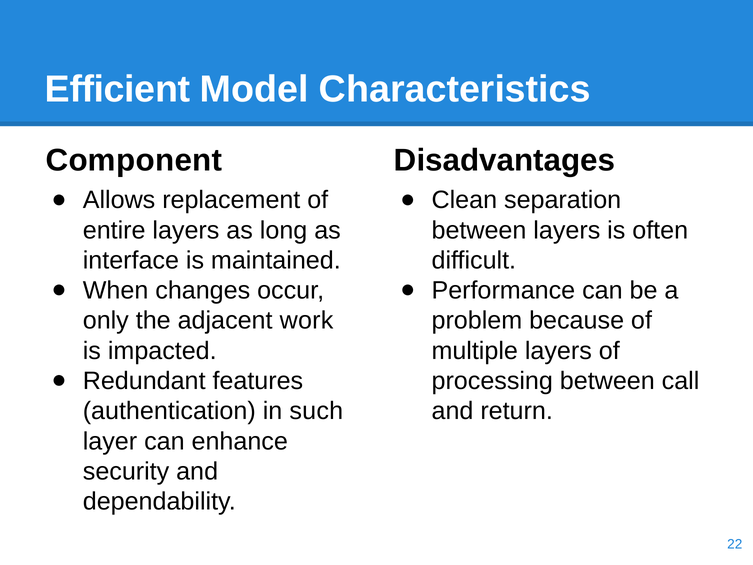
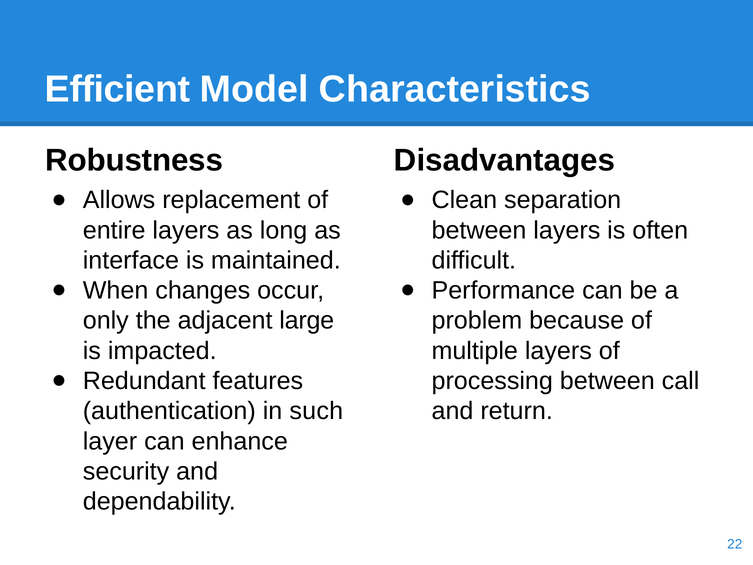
Component: Component -> Robustness (134, 160)
work: work -> large (307, 321)
